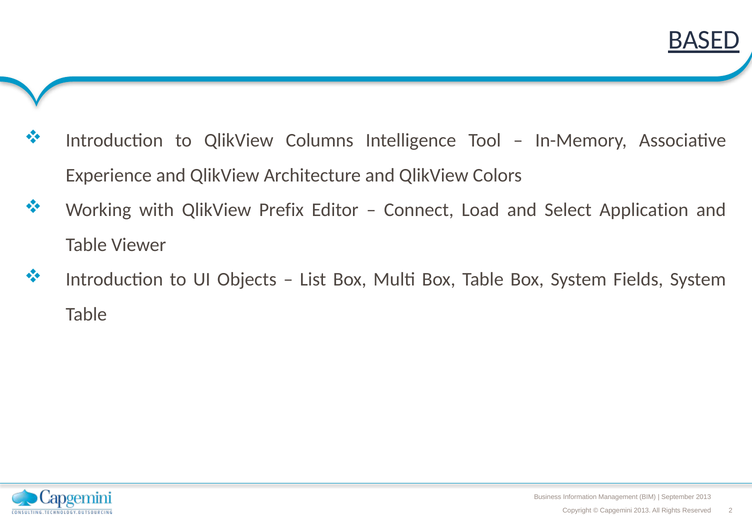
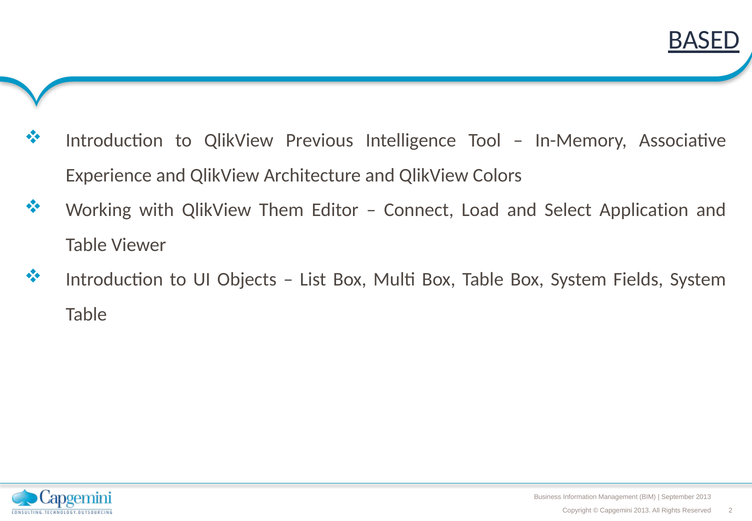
Columns: Columns -> Previous (320, 140)
Prefix: Prefix -> Them (281, 210)
